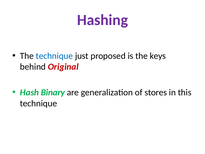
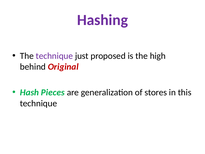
technique colour: blue -> purple (54, 56)
keys: keys -> high (158, 56)
Binary: Binary -> Pieces (53, 92)
